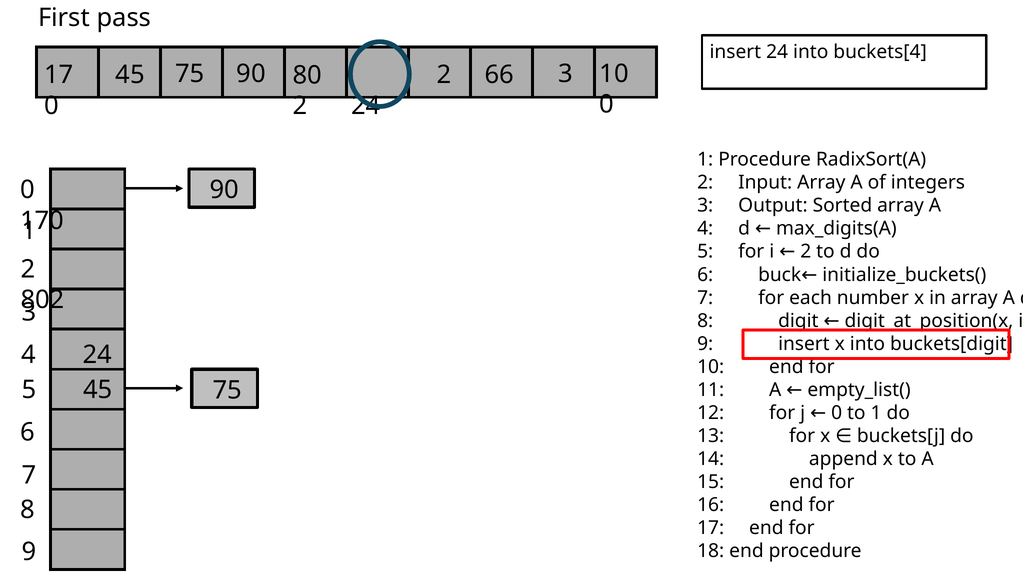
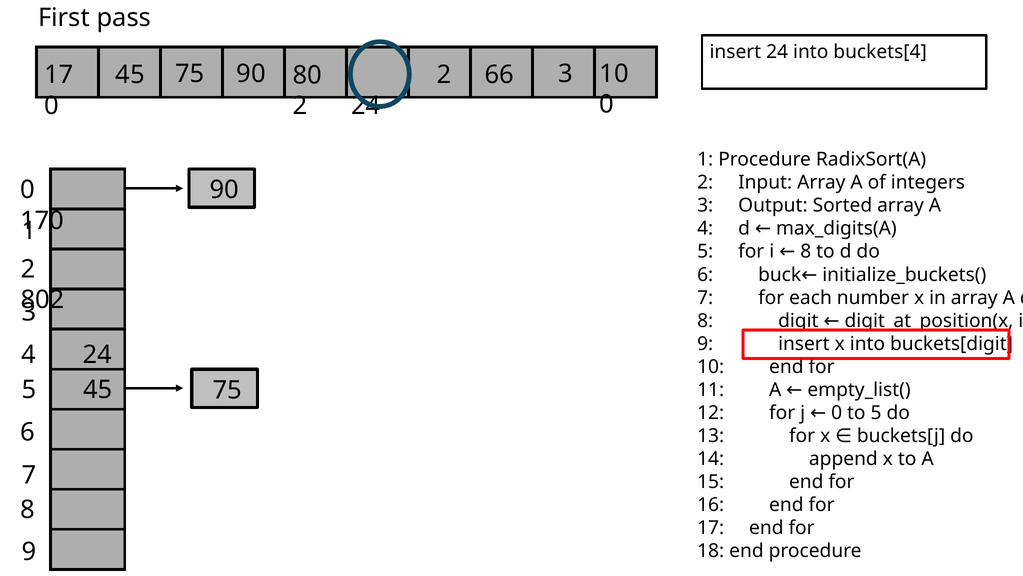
i 2: 2 -> 8 (806, 251)
to 1: 1 -> 5 (876, 413)
